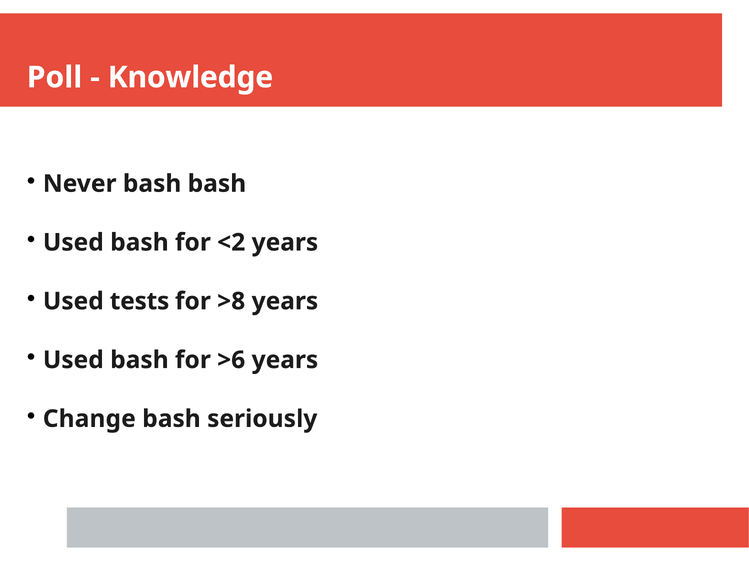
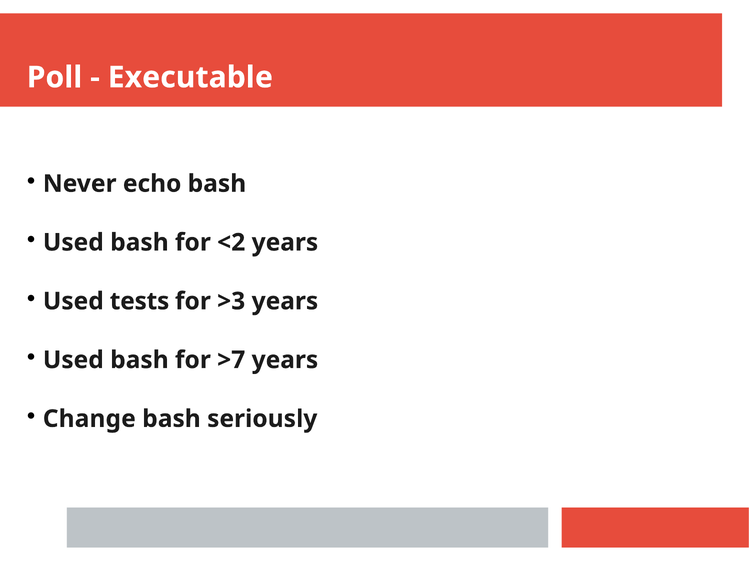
Knowledge: Knowledge -> Executable (190, 77)
Never bash: bash -> echo (152, 184)
>8: >8 -> >3 (231, 302)
>6: >6 -> >7 (231, 360)
